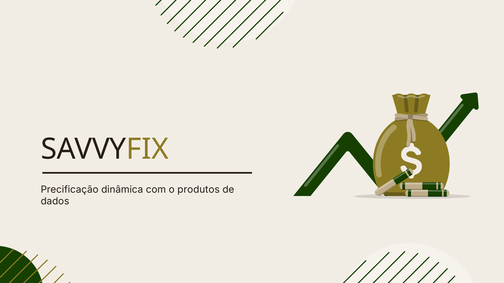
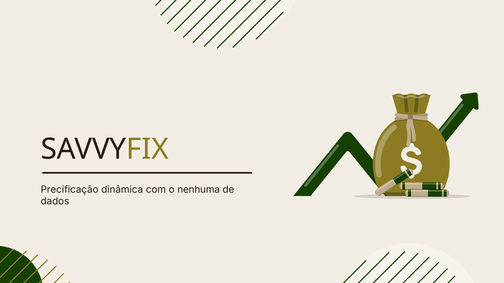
produtos: produtos -> nenhuma (199, 190)
